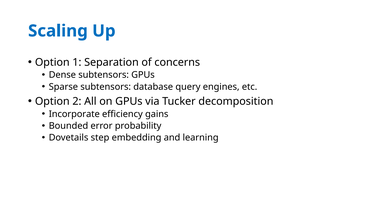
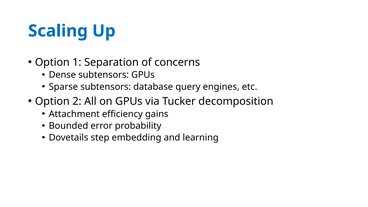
Incorporate: Incorporate -> Attachment (74, 114)
